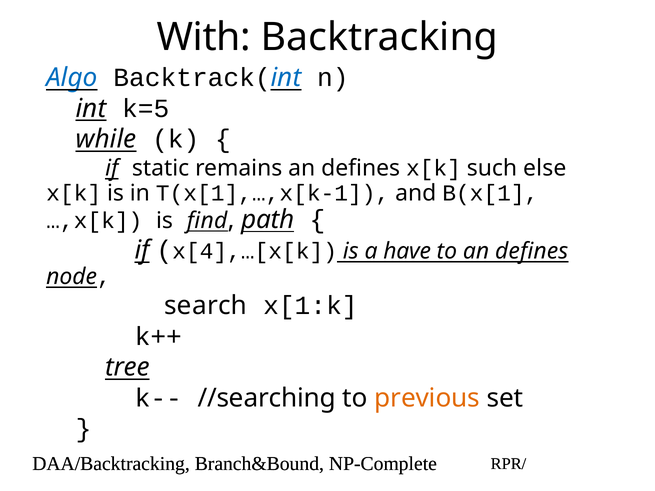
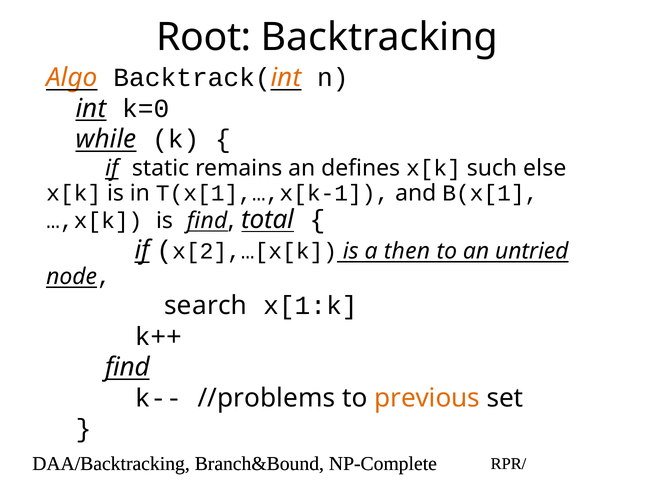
With: With -> Root (204, 37)
Algo colour: blue -> orange (72, 78)
int colour: blue -> orange (286, 78)
k=5: k=5 -> k=0 (146, 109)
path: path -> total (268, 220)
x[4],…[x[k: x[4],…[x[k -> x[2],…[x[k (255, 251)
have: have -> then (407, 251)
to an defines: defines -> untried (532, 251)
tree: tree -> find (127, 367)
//searching: //searching -> //problems (266, 398)
